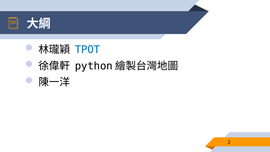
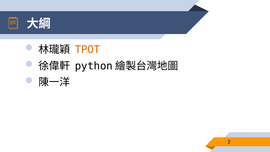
TPOT colour: blue -> orange (87, 50)
